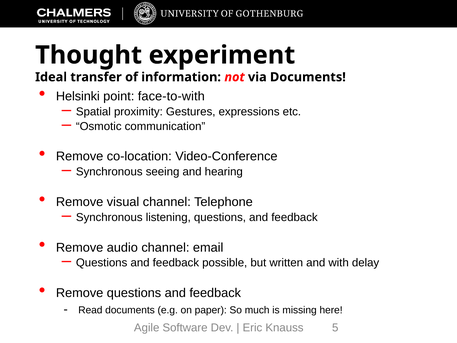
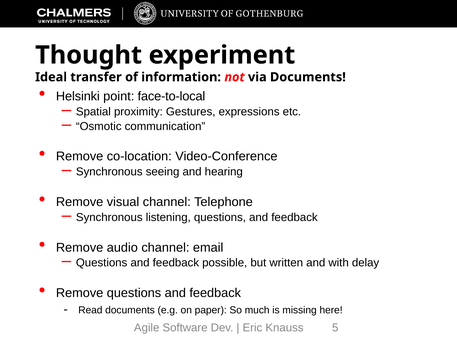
face-to-with: face-to-with -> face-to-local (171, 96)
